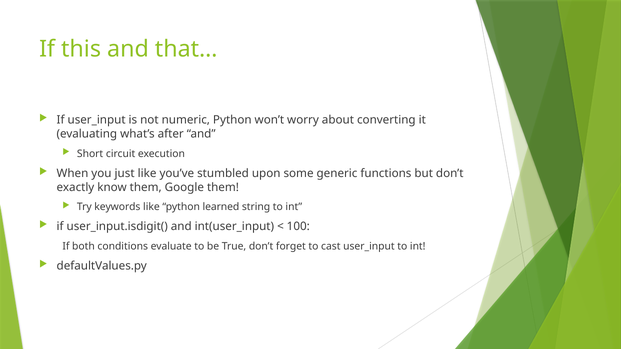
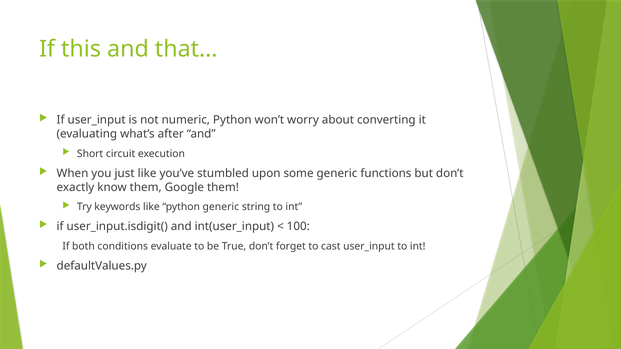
python learned: learned -> generic (221, 207)
